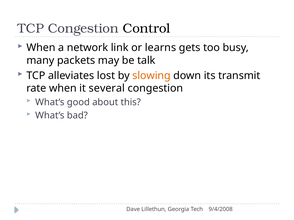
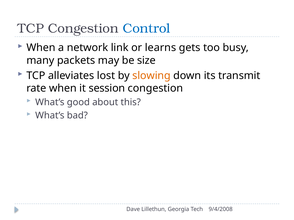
Control colour: black -> blue (146, 28)
talk: talk -> size (146, 60)
several: several -> session (107, 88)
